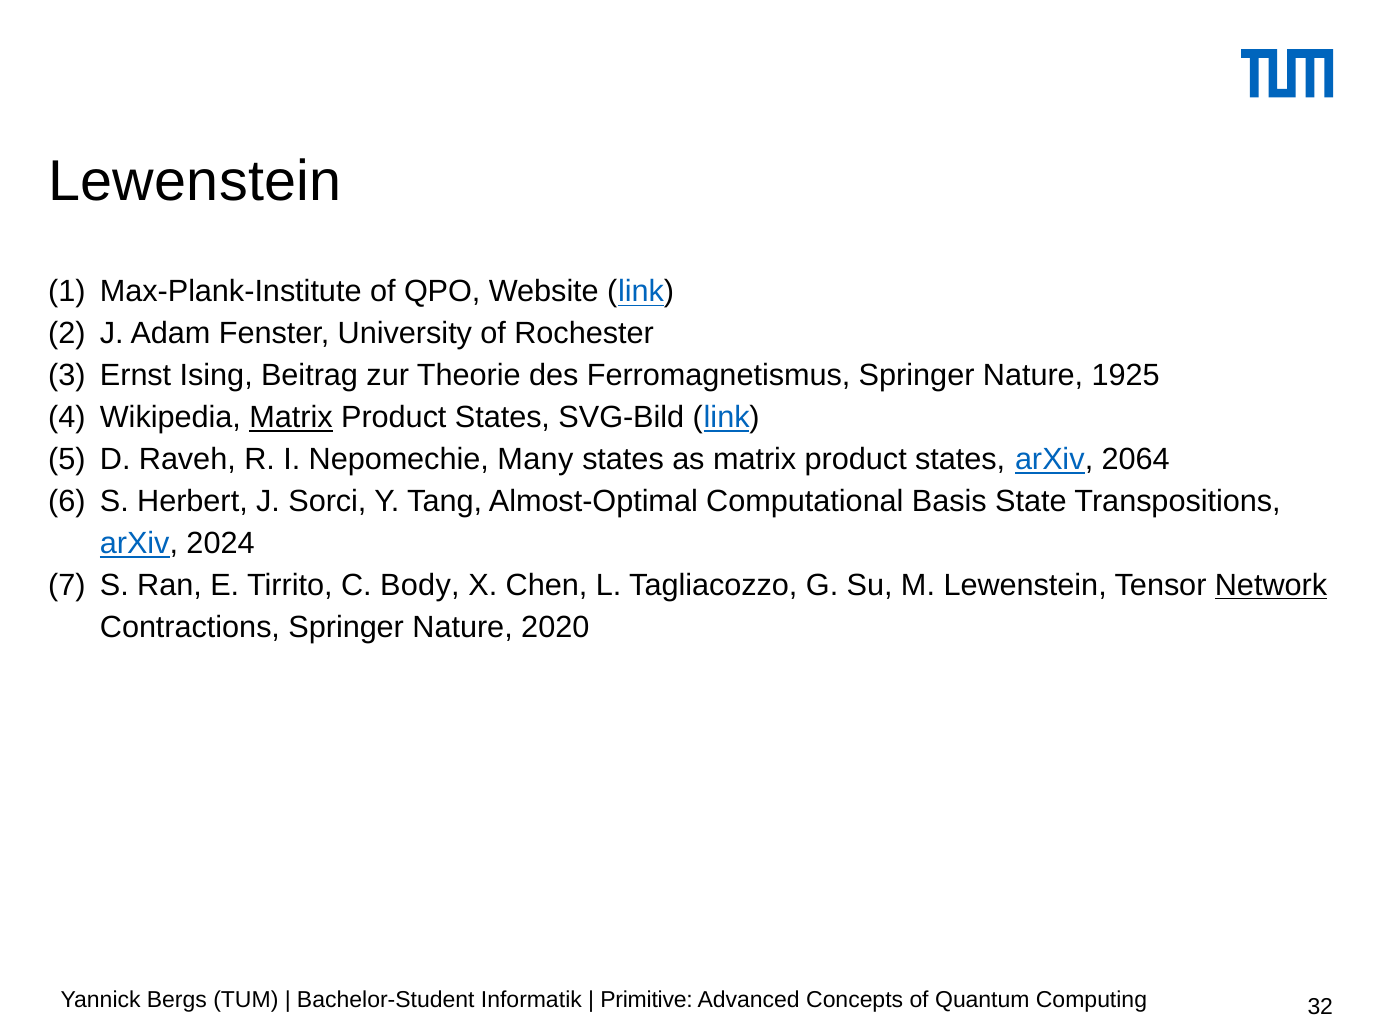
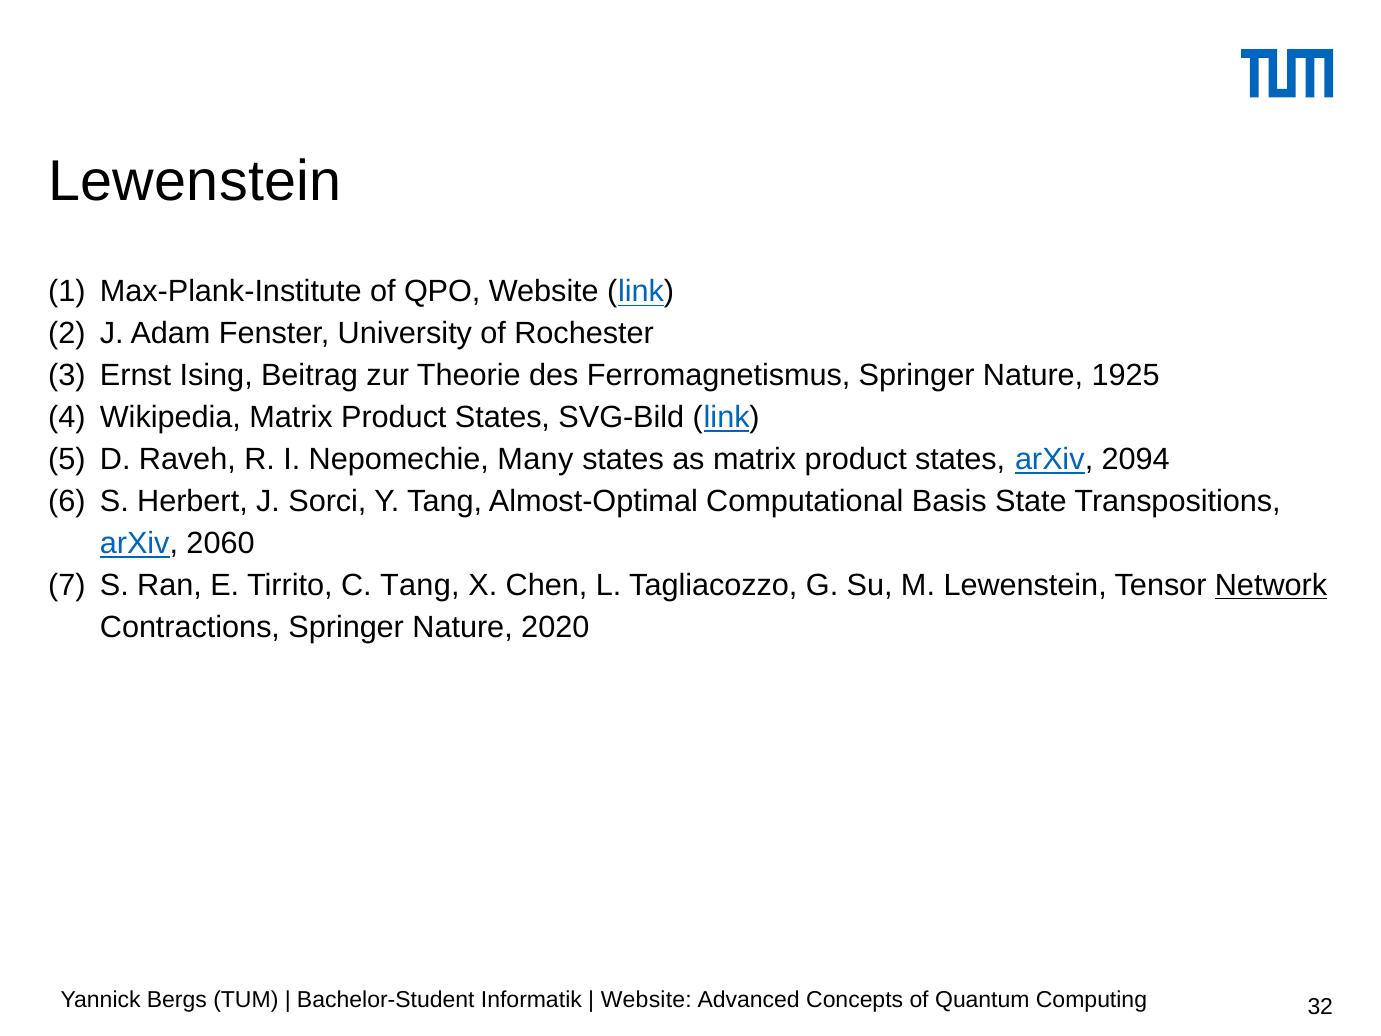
Matrix underline: present -> none (291, 418)
2064: 2064 -> 2094 (1136, 459)
2024: 2024 -> 2060 (221, 543)
C Body: Body -> Tang (420, 585)
Primitive: Primitive -> Website (646, 1000)
